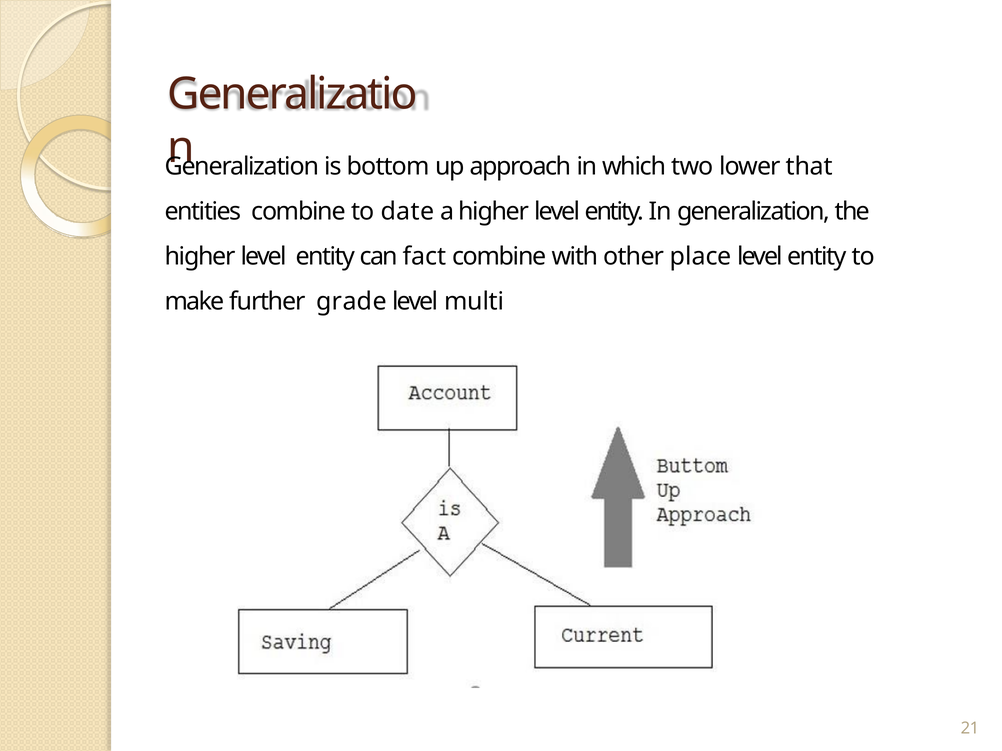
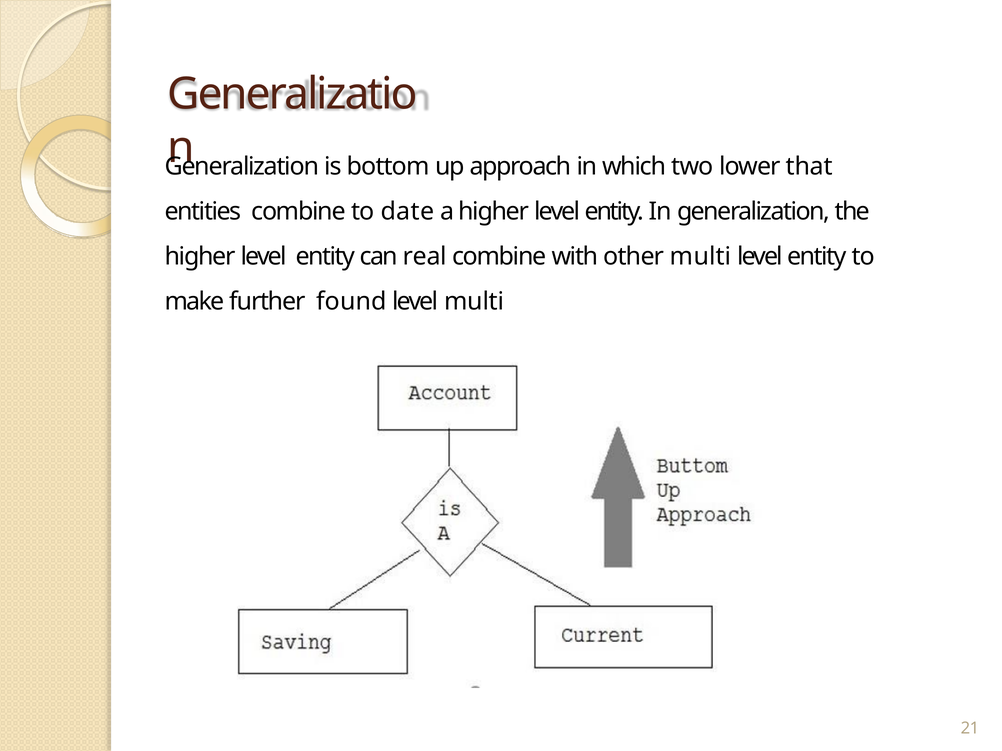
fact: fact -> real (425, 257)
other place: place -> multi (701, 257)
grade: grade -> found (352, 302)
